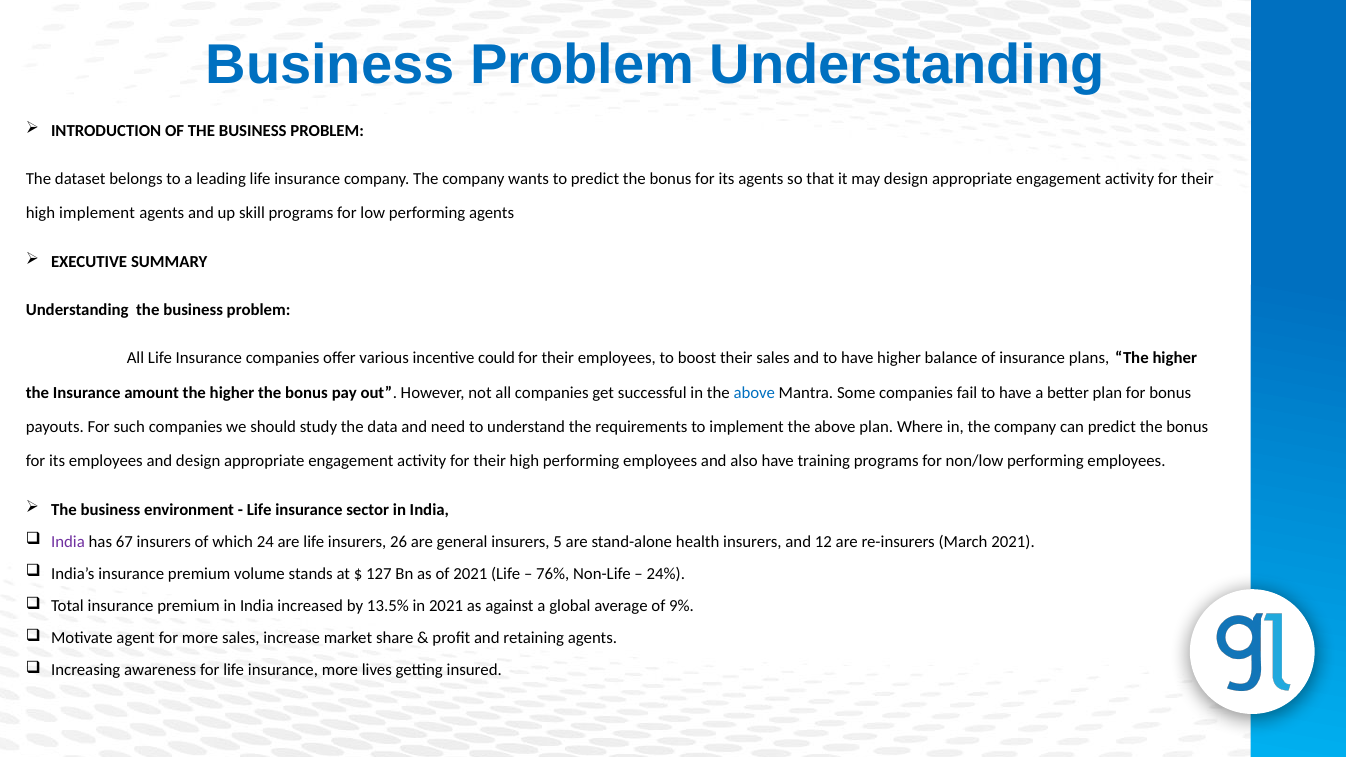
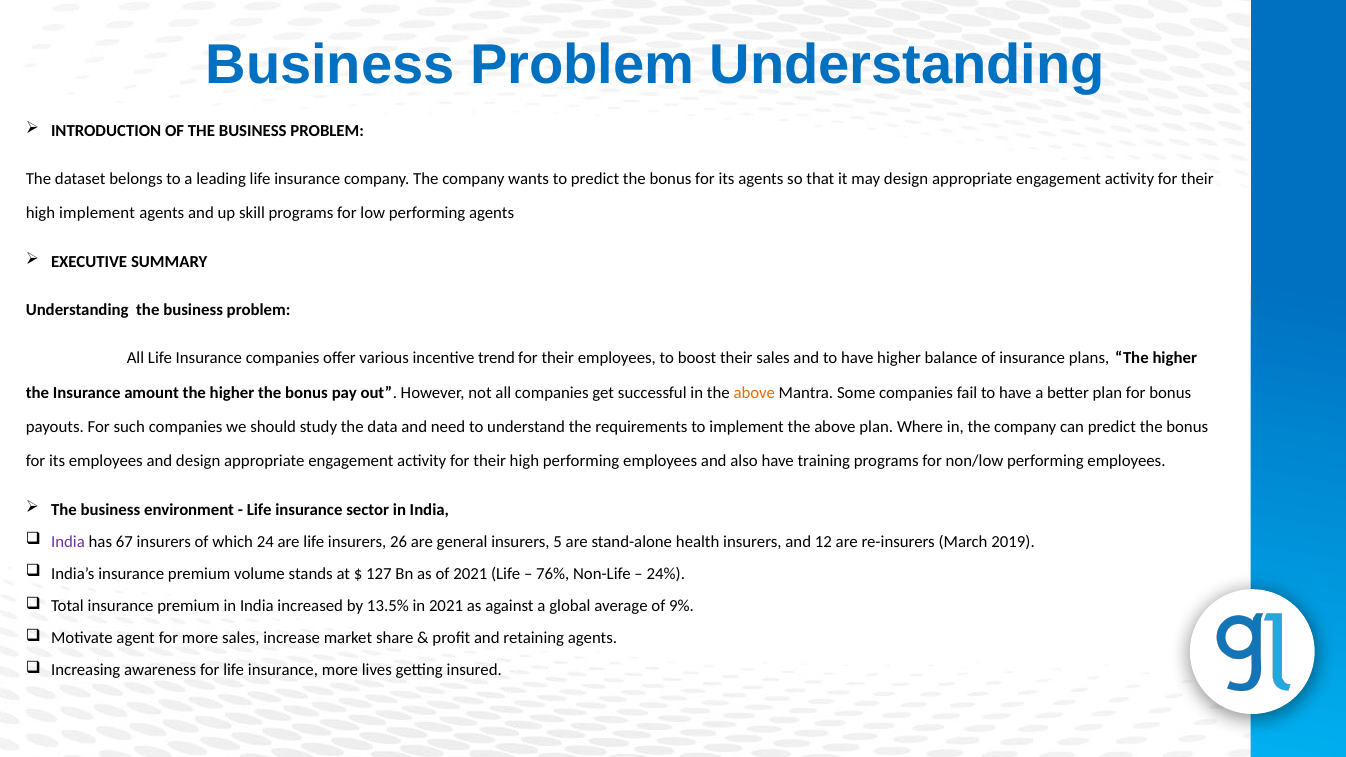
could: could -> trend (497, 358)
above colour: blue -> orange (754, 393)
March 2021: 2021 -> 2019 (1013, 542)
